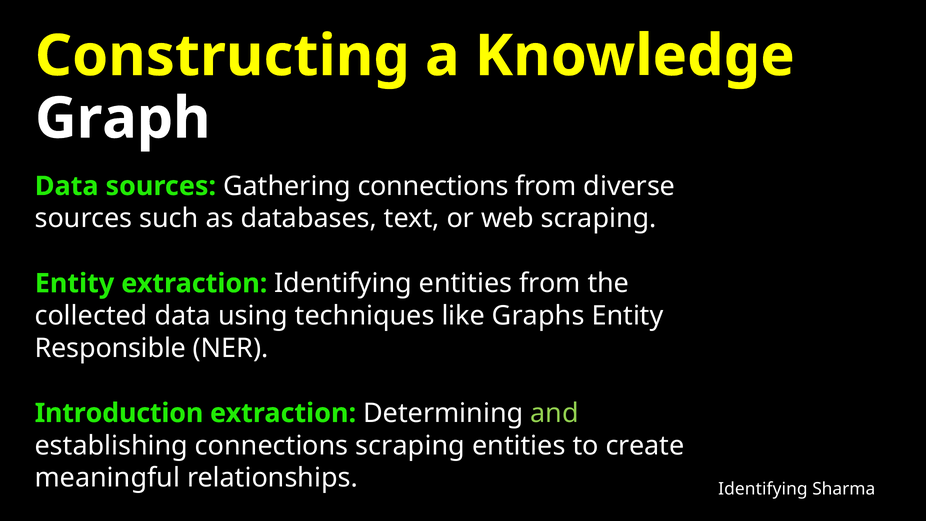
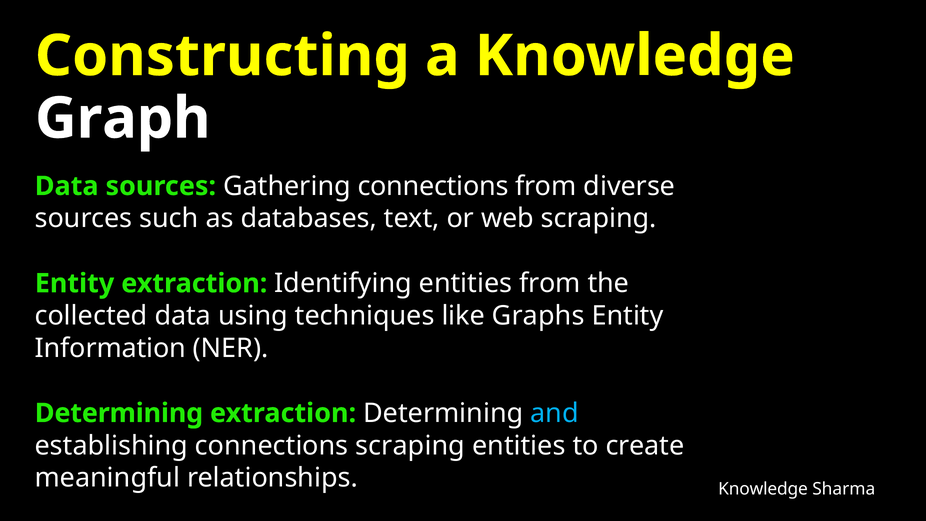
Responsible: Responsible -> Information (110, 348)
Introduction: Introduction -> Determining (119, 413)
and colour: light green -> light blue (554, 413)
relationships Identifying: Identifying -> Knowledge (763, 489)
